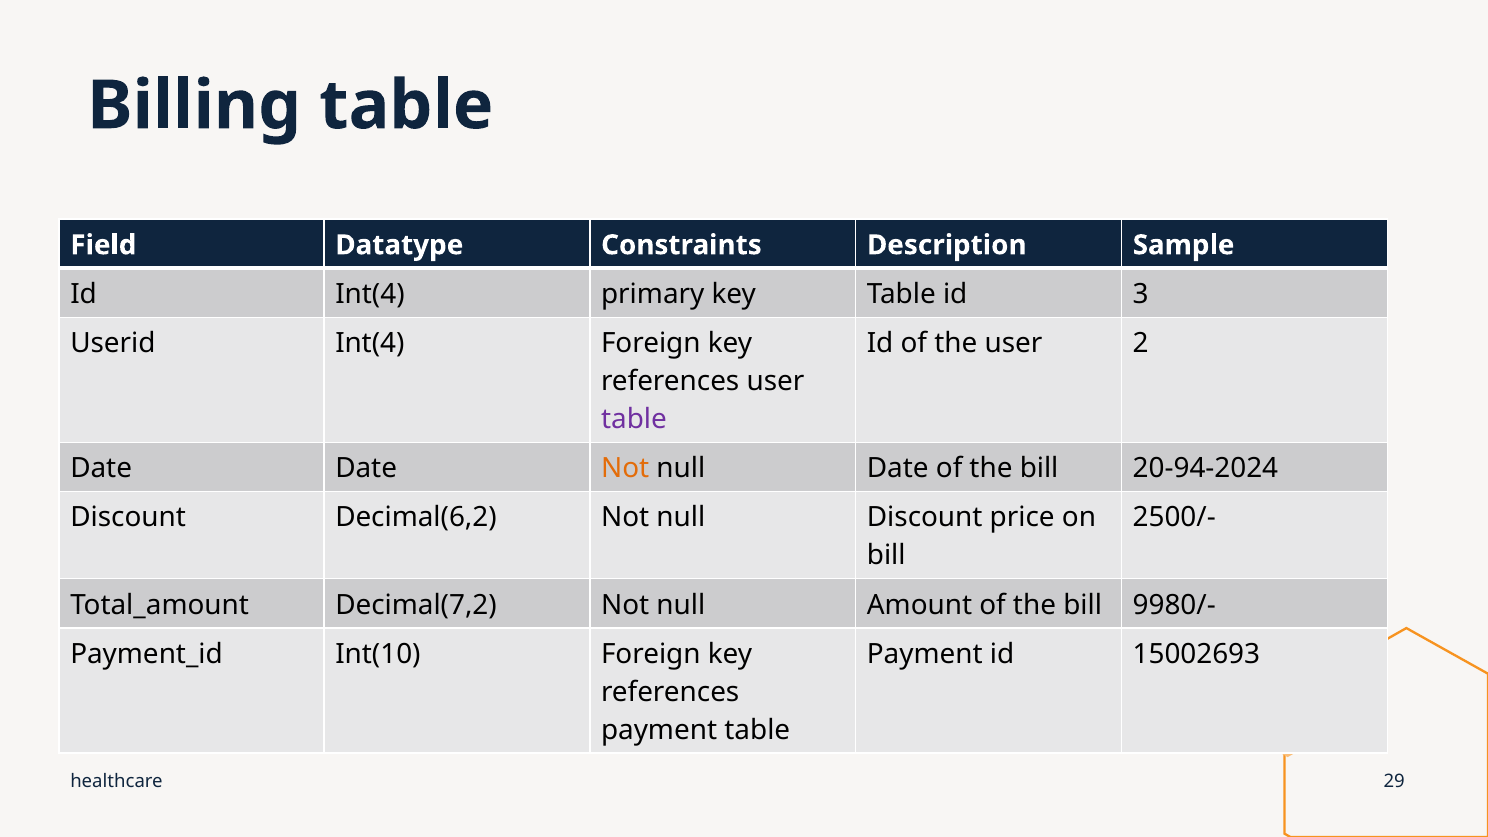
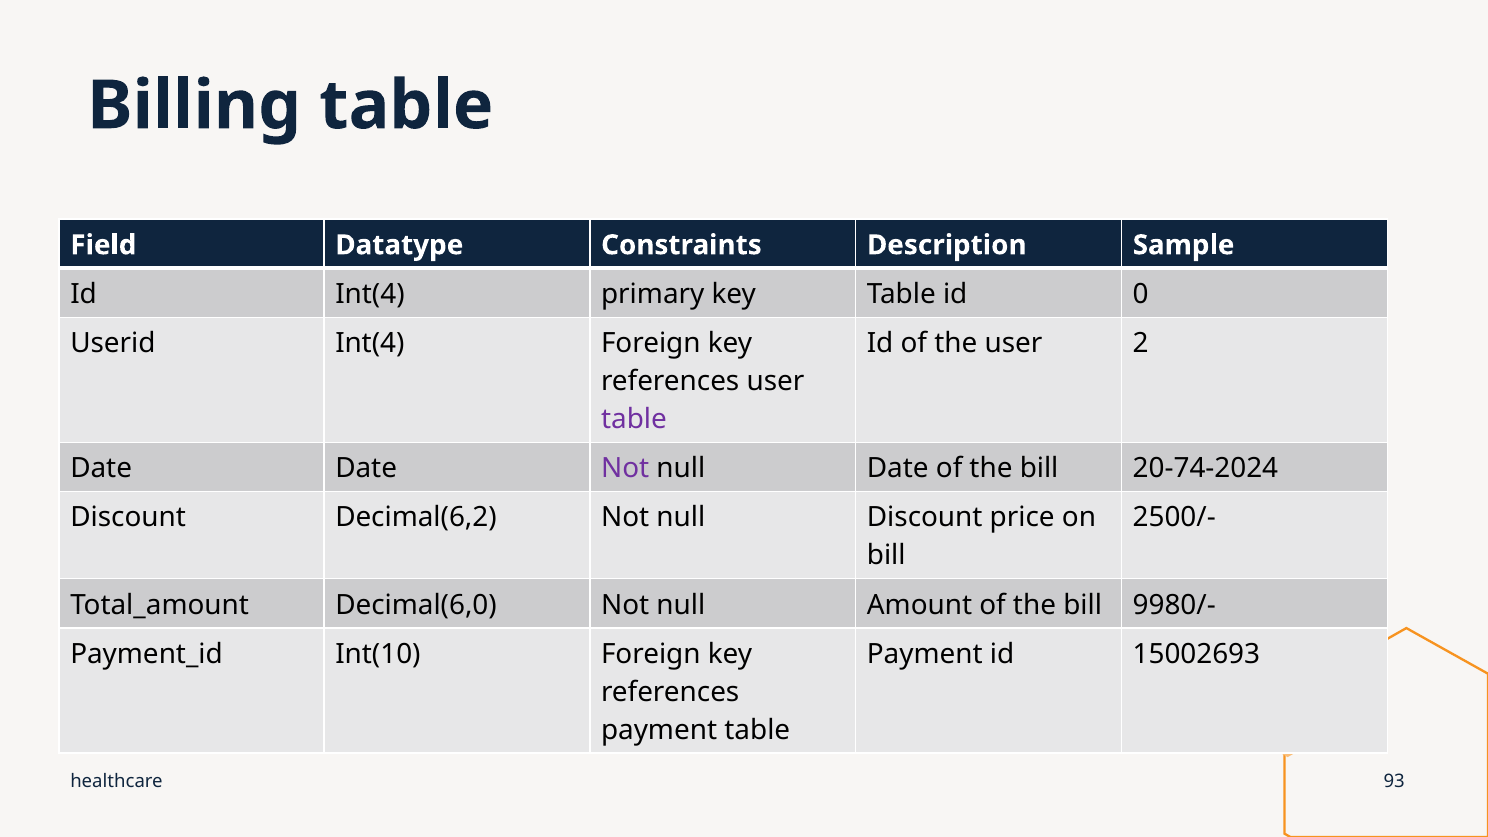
3: 3 -> 0 (1141, 294)
Not colour: orange -> purple (625, 469)
20-94-2024: 20-94-2024 -> 20-74-2024 (1205, 469)
Decimal(7,2: Decimal(7,2 -> Decimal(6,0 (416, 605)
29: 29 -> 93 (1394, 781)
